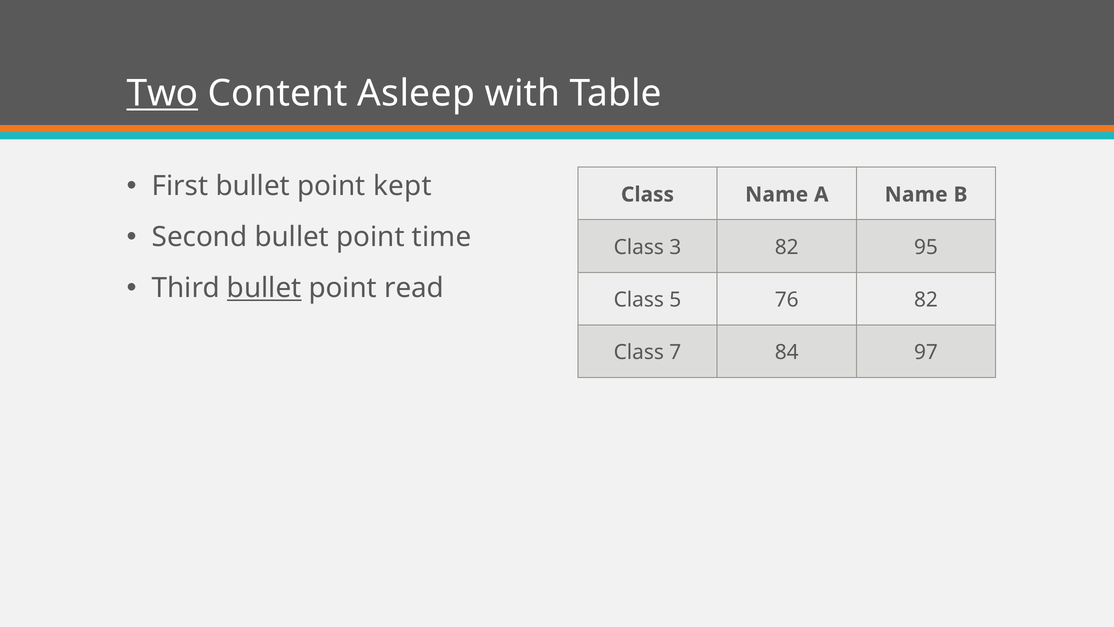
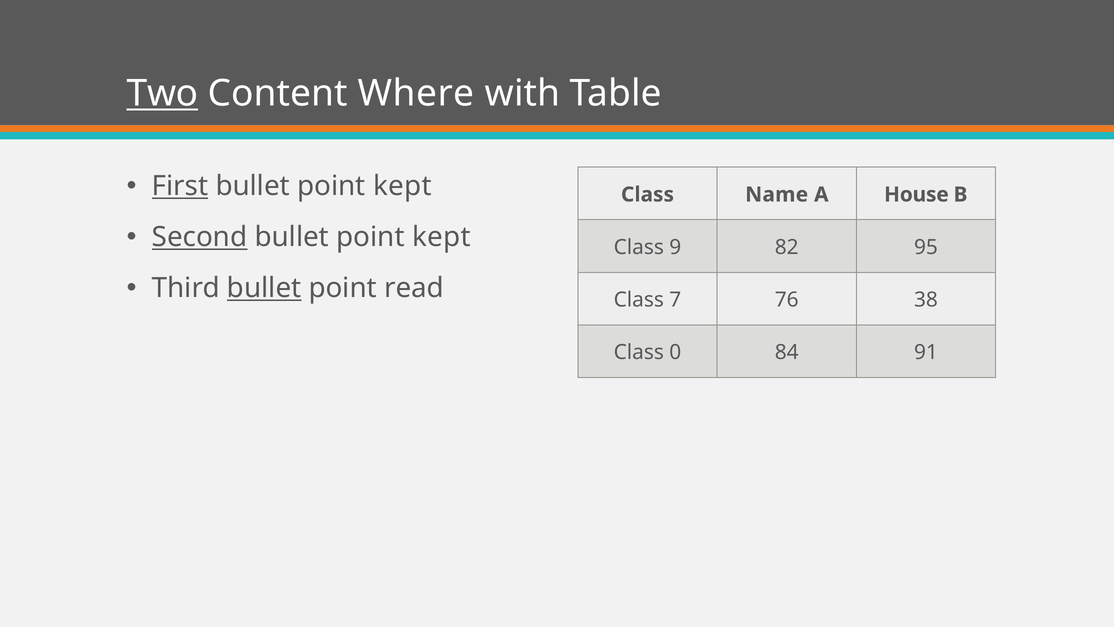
Asleep: Asleep -> Where (416, 94)
First underline: none -> present (180, 186)
A Name: Name -> House (916, 195)
Second underline: none -> present (200, 237)
time: time -> kept (441, 237)
3: 3 -> 9 (675, 247)
5: 5 -> 7 (675, 300)
76 82: 82 -> 38 (926, 300)
7: 7 -> 0 (675, 352)
97: 97 -> 91 (926, 352)
